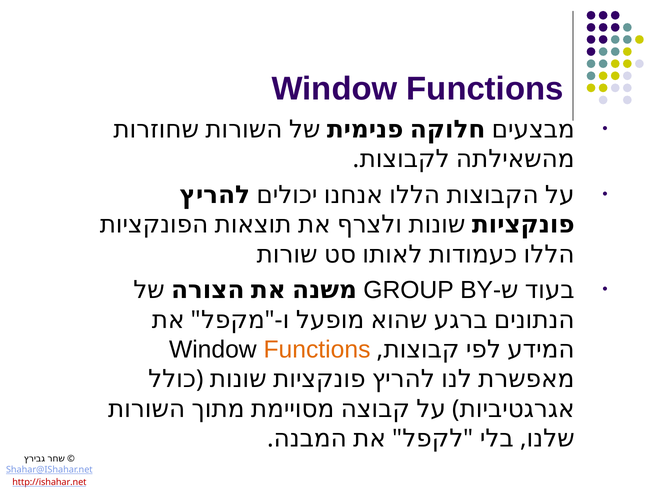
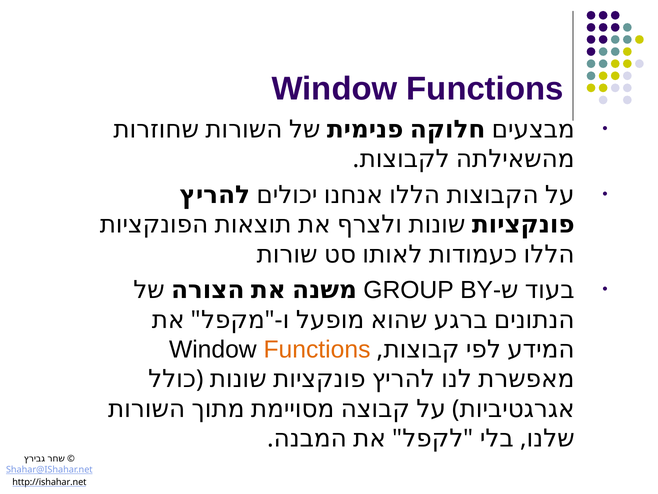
http://ishahar.net colour: red -> black (49, 482)
